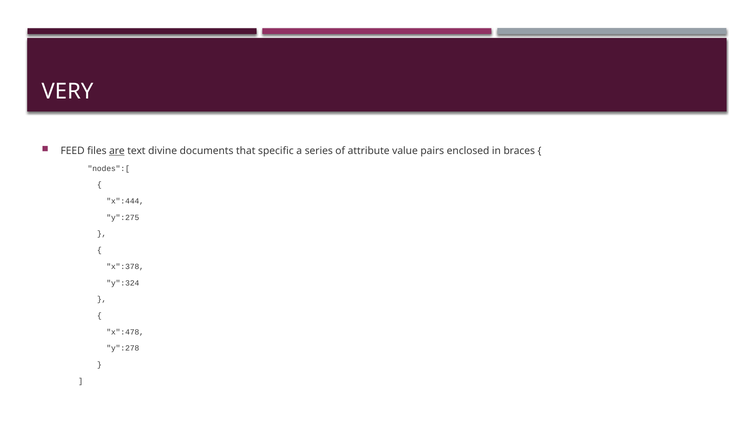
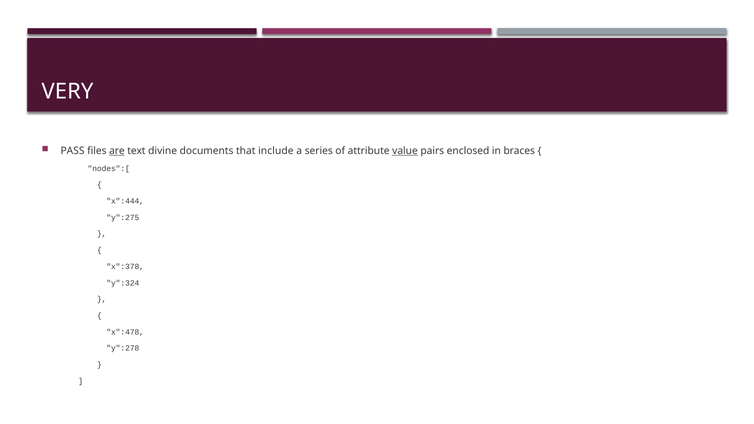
FEED: FEED -> PASS (73, 151)
specific: specific -> include (276, 151)
value underline: none -> present (405, 151)
